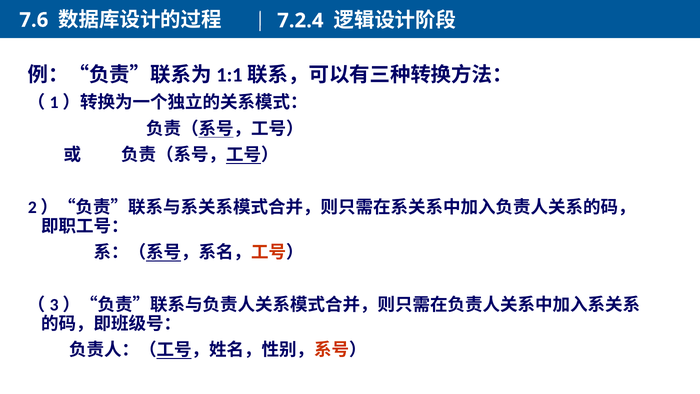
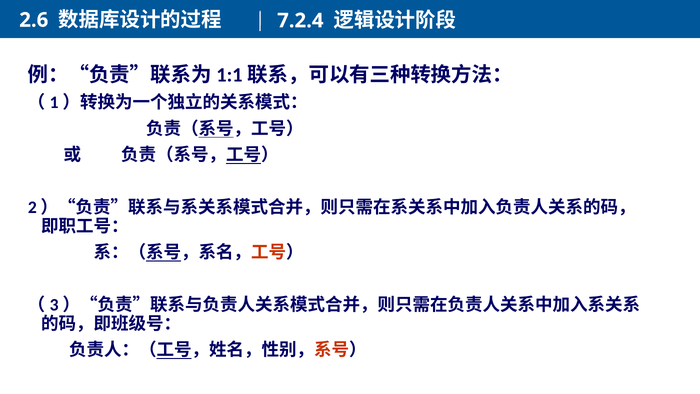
7.6: 7.6 -> 2.6 (34, 20)
